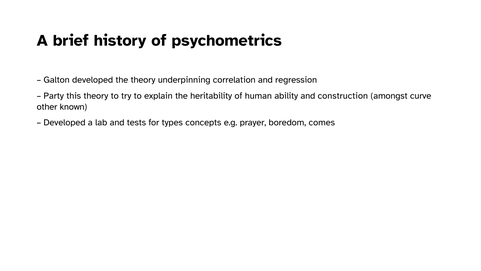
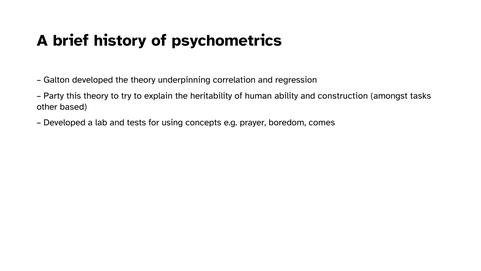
curve: curve -> tasks (421, 96)
known: known -> based (73, 107)
types: types -> using (172, 122)
